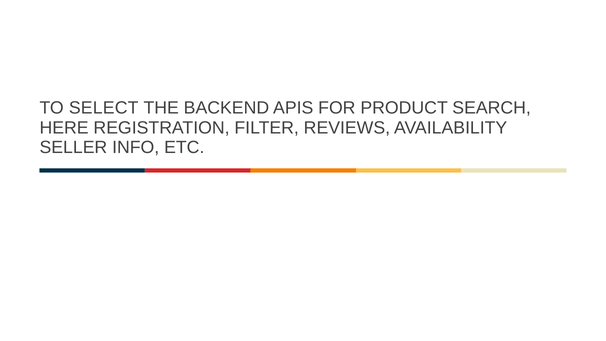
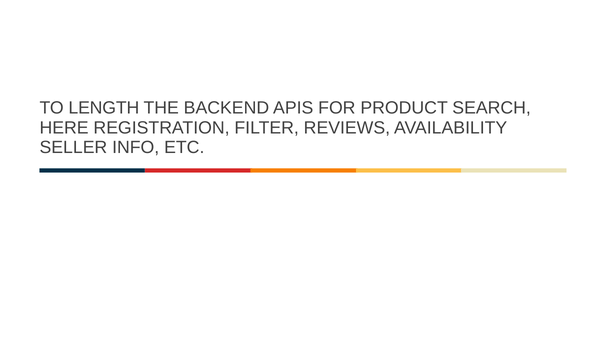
SELECT: SELECT -> LENGTH (104, 108)
